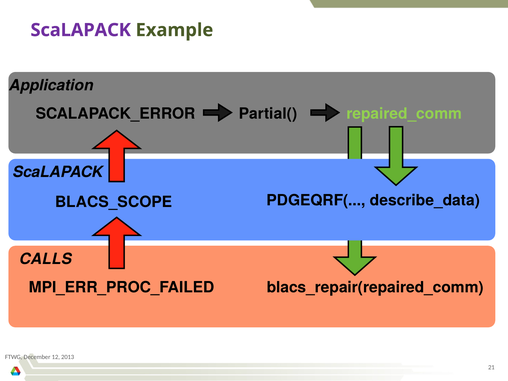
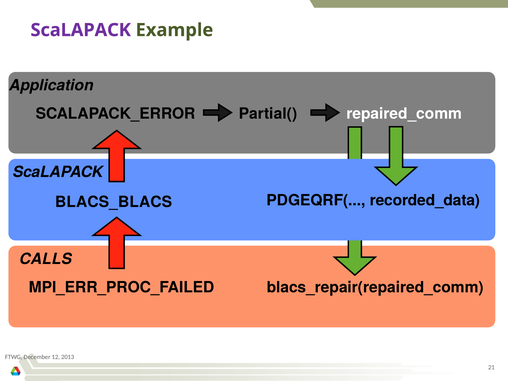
repaired_comm colour: light green -> white (404, 114)
describe_data: describe_data -> recorded_data (425, 200)
BLACS_SCOPE: BLACS_SCOPE -> BLACS_BLACS (114, 202)
